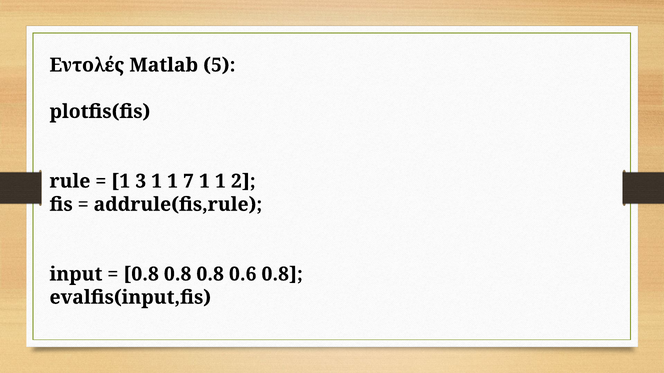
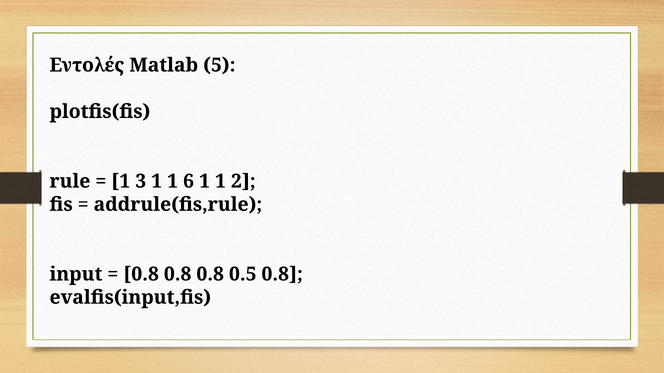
7: 7 -> 6 (188, 181)
0.6: 0.6 -> 0.5 (243, 274)
